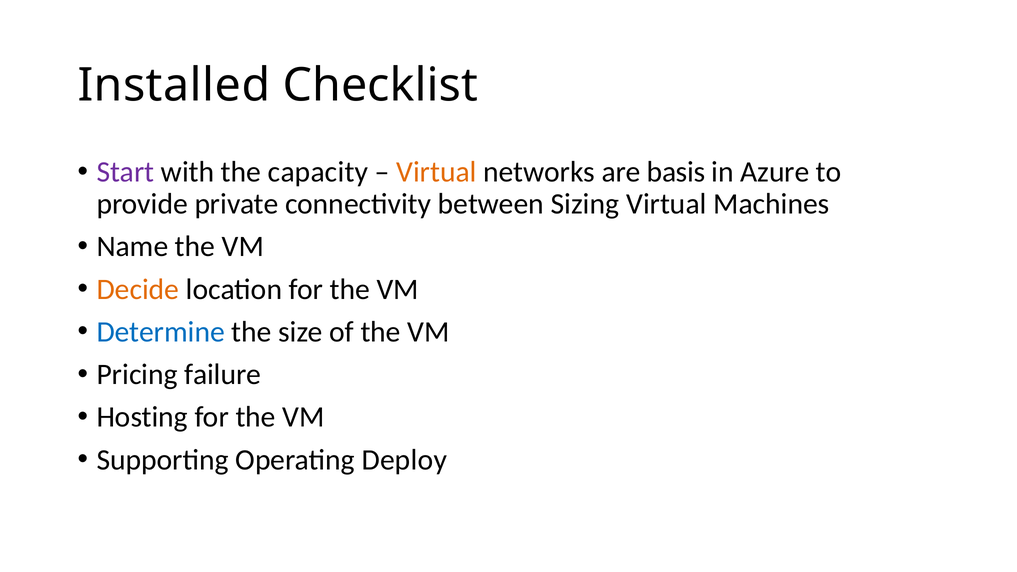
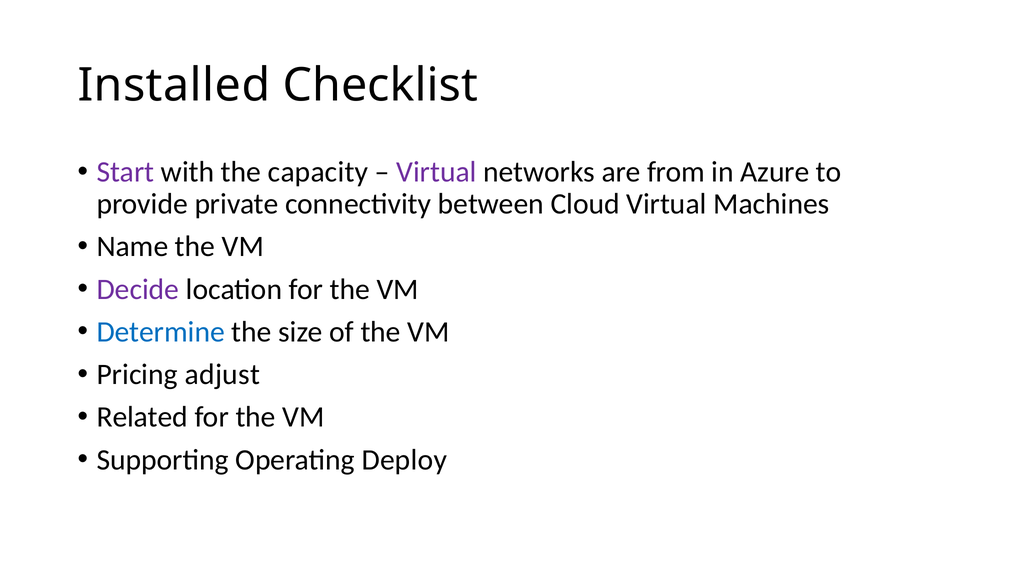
Virtual colour: orange -> purple (436, 172)
basis: basis -> from (676, 172)
Sizing: Sizing -> Cloud (585, 204)
Decide colour: orange -> purple (138, 289)
failure: failure -> adjust (222, 375)
Hosting: Hosting -> Related (142, 417)
